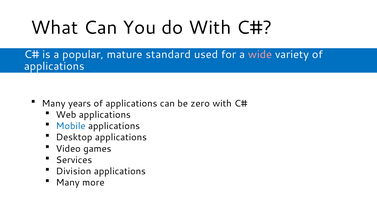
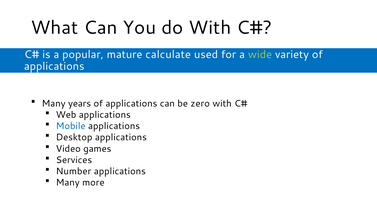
standard: standard -> calculate (168, 54)
wide colour: pink -> light green (260, 54)
Division: Division -> Number (74, 171)
